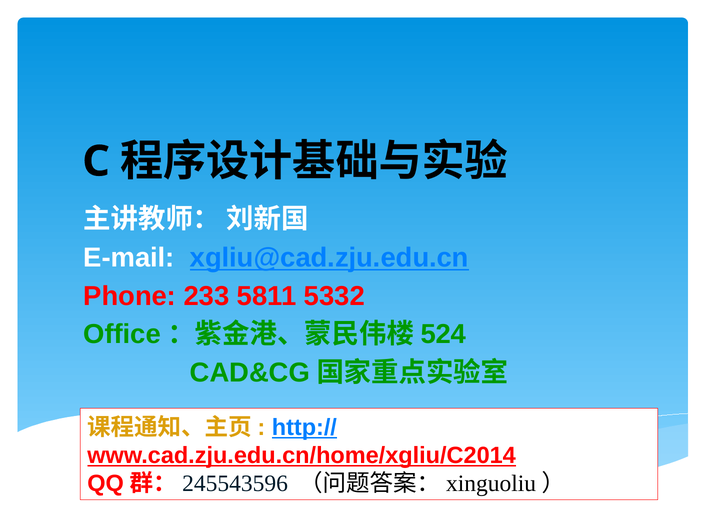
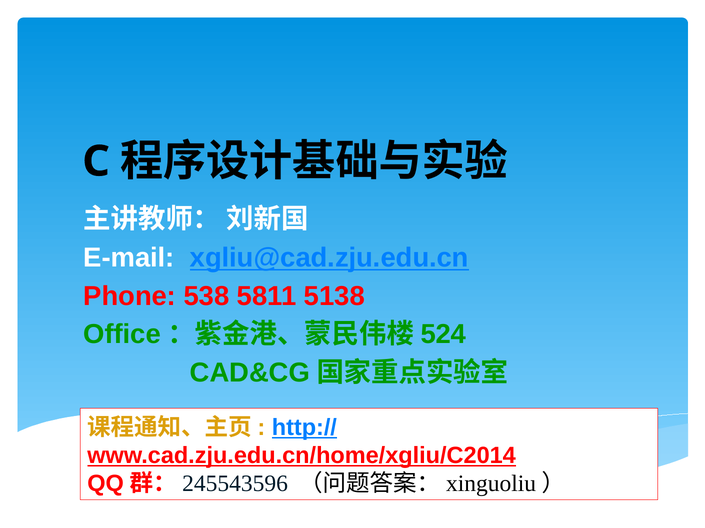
233: 233 -> 538 (207, 297)
5332: 5332 -> 5138 (334, 297)
